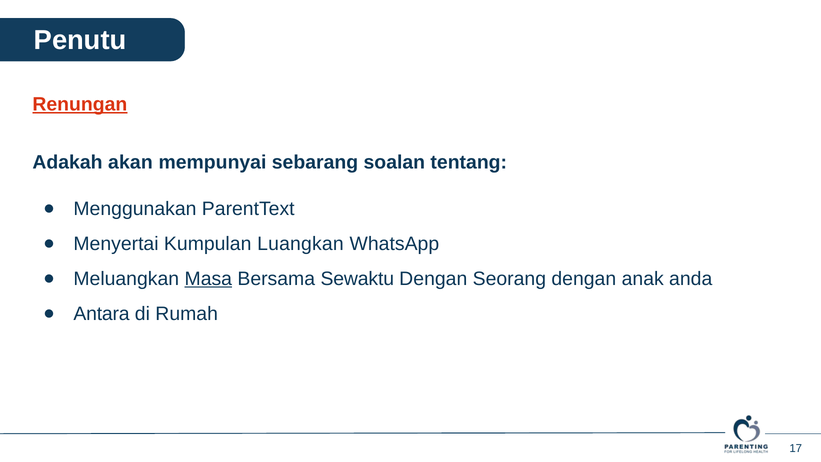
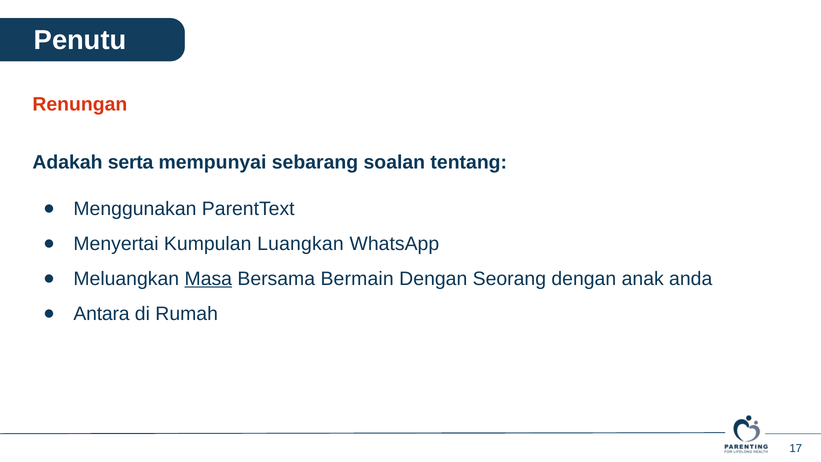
Renungan underline: present -> none (80, 104)
akan: akan -> serta (131, 163)
Sewaktu: Sewaktu -> Bermain (357, 279)
